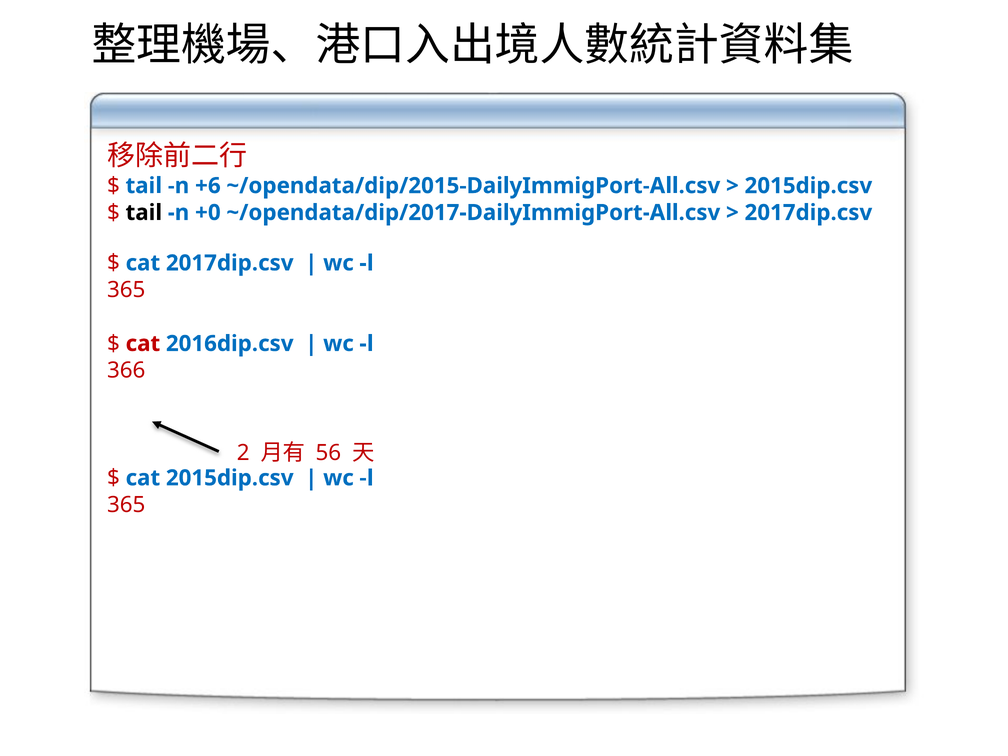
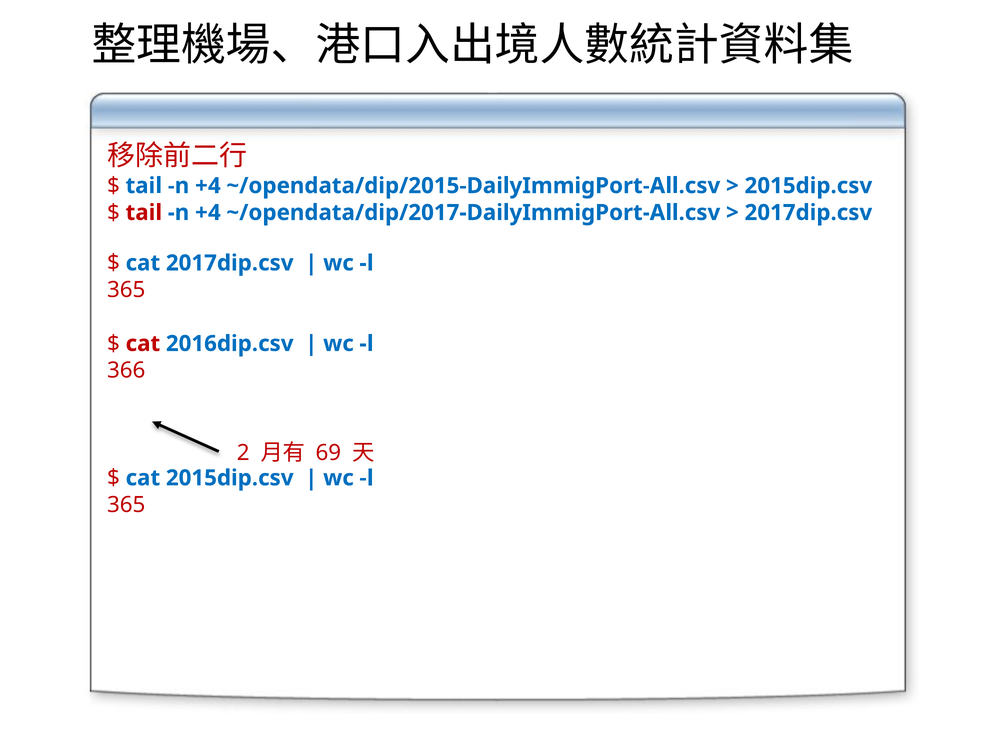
+6: +6 -> +4 (208, 186)
tail colour: black -> red (144, 213)
+0: +0 -> +4 (208, 213)
56: 56 -> 69 (328, 453)
